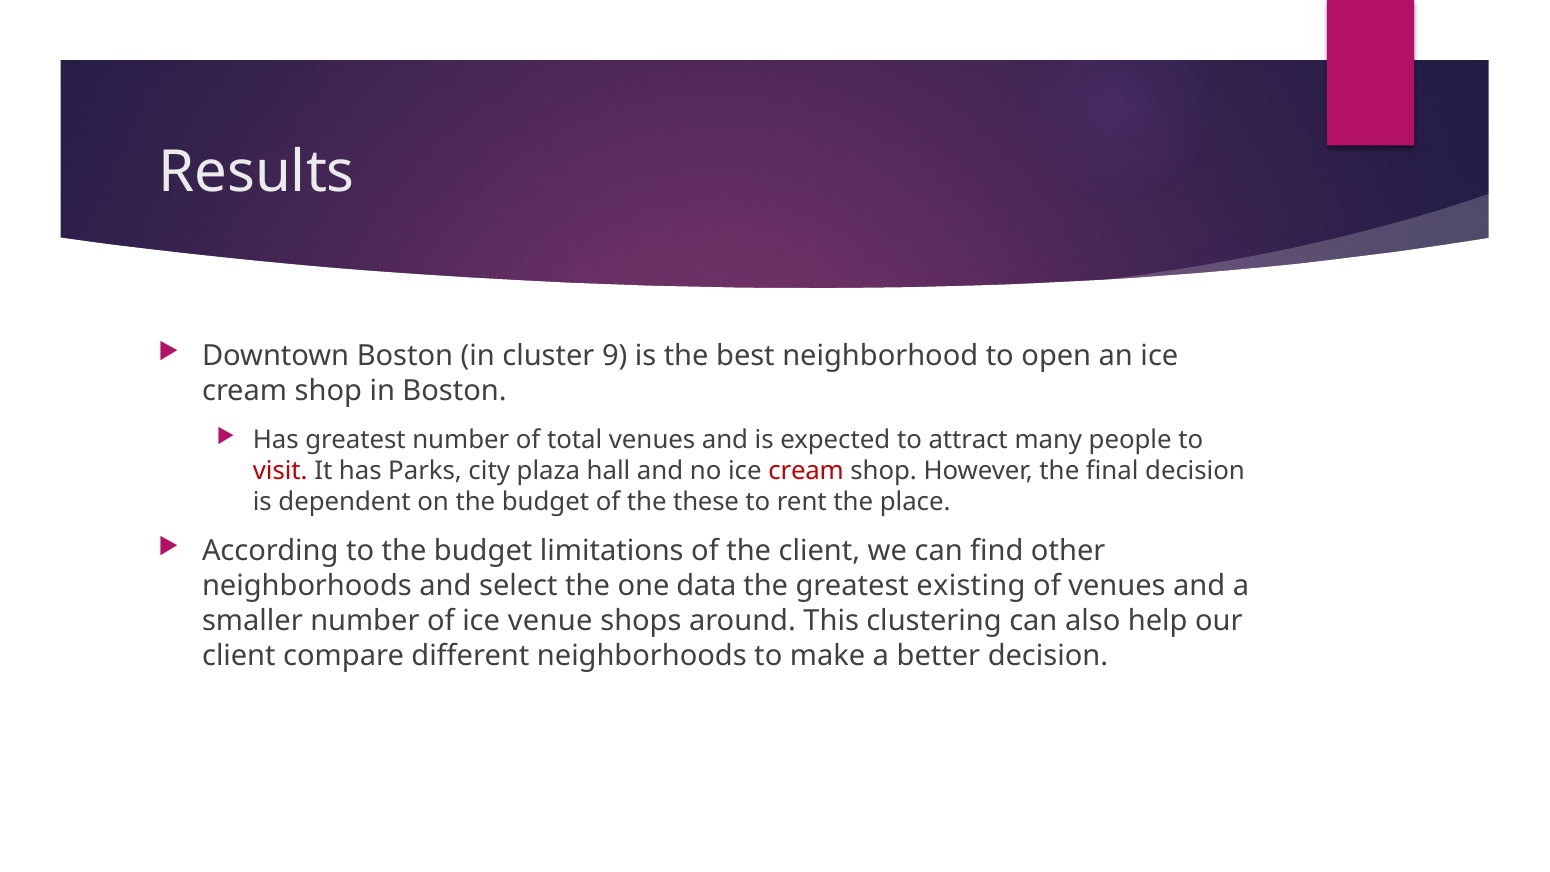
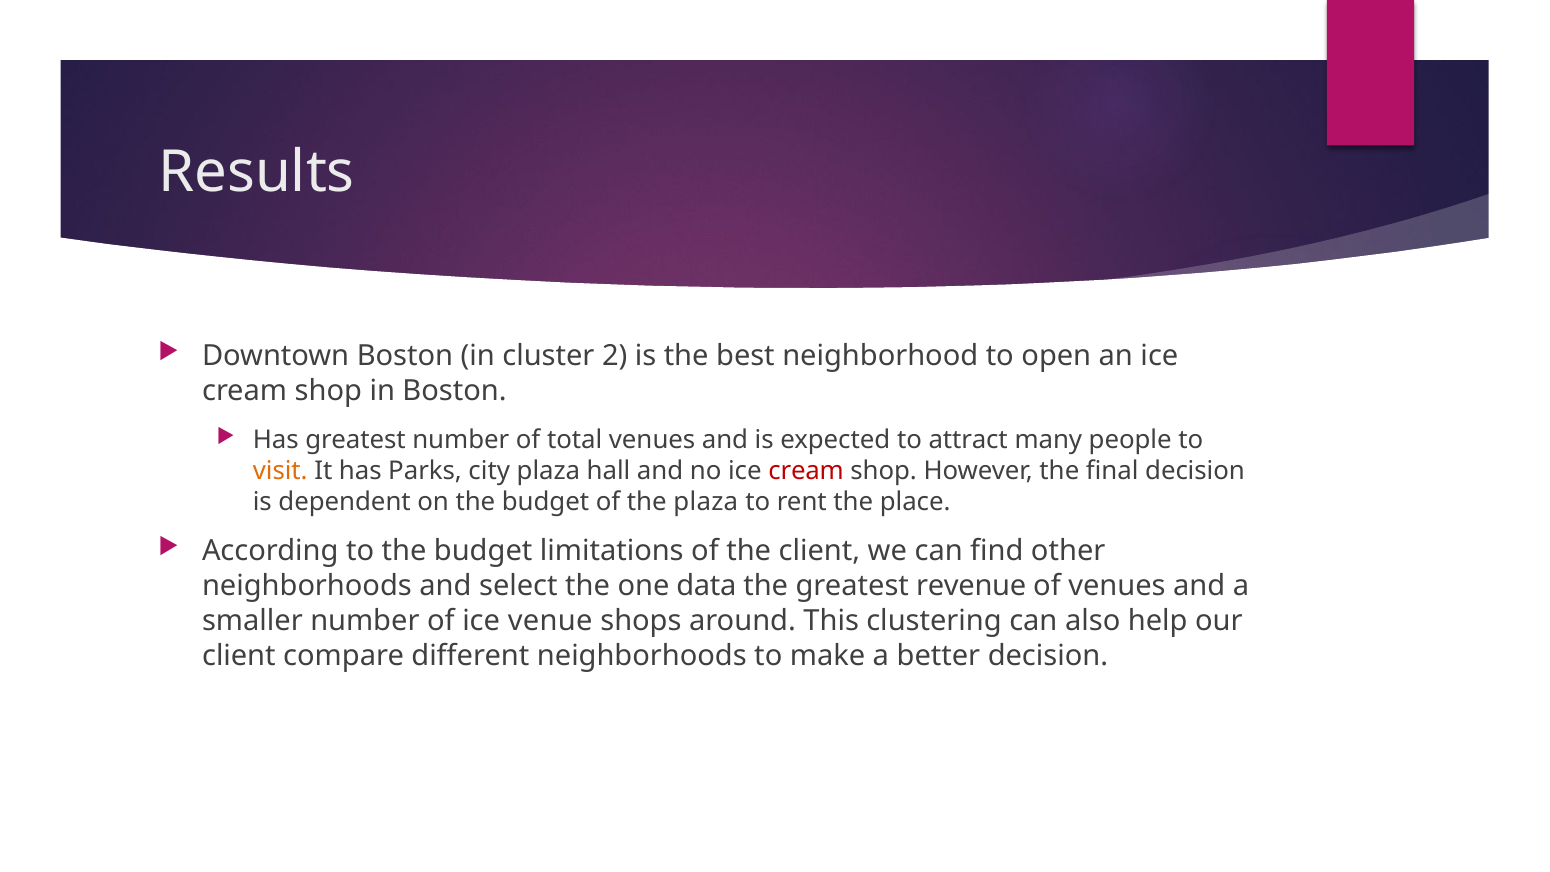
9: 9 -> 2 (615, 356)
visit colour: red -> orange (280, 471)
the these: these -> plaza (706, 502)
existing: existing -> revenue (971, 586)
